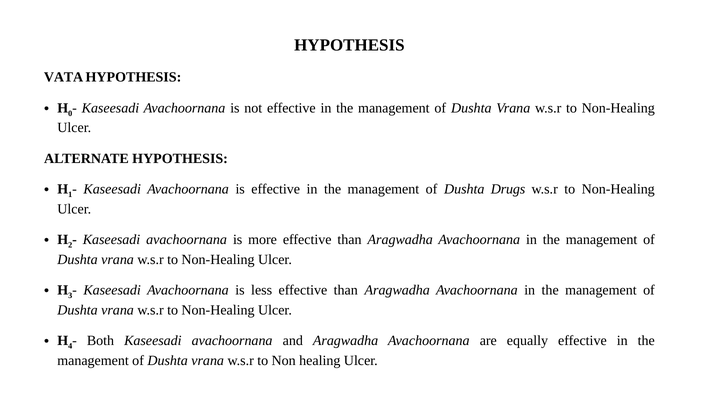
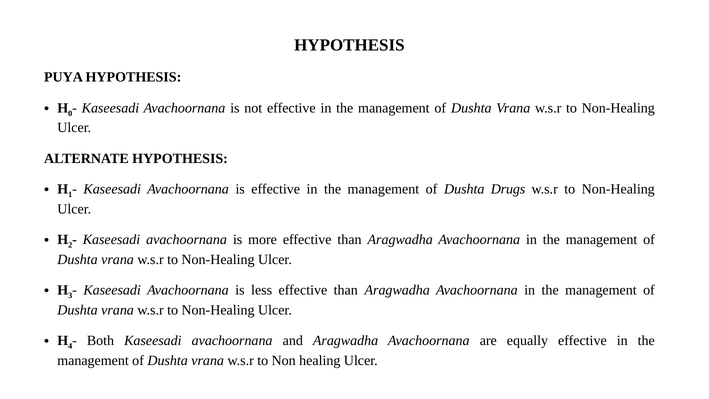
VATA: VATA -> PUYA (63, 77)
